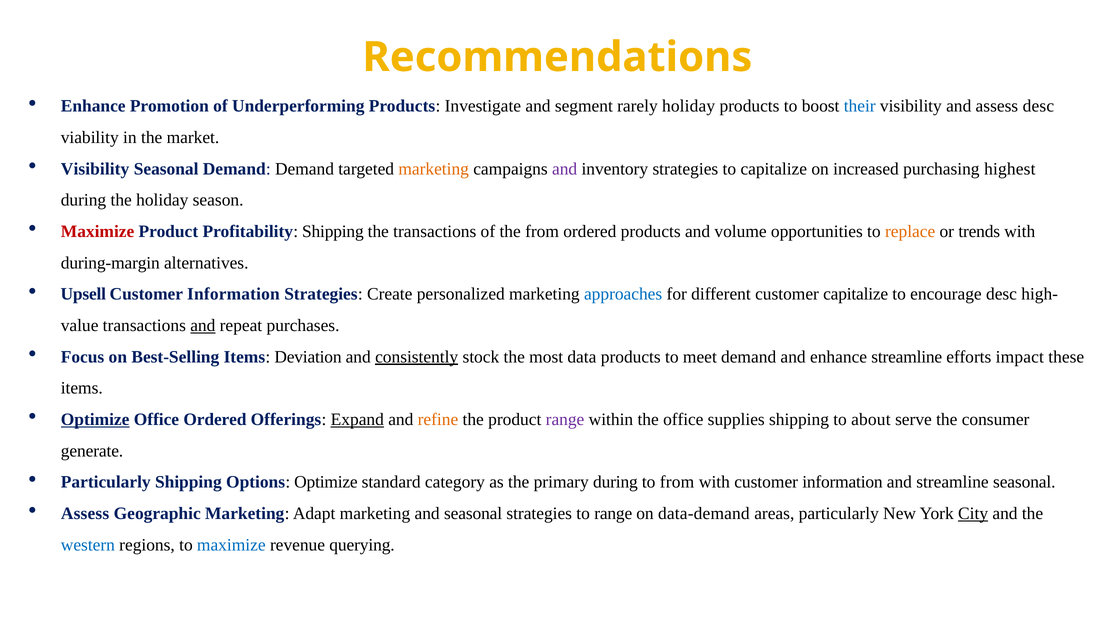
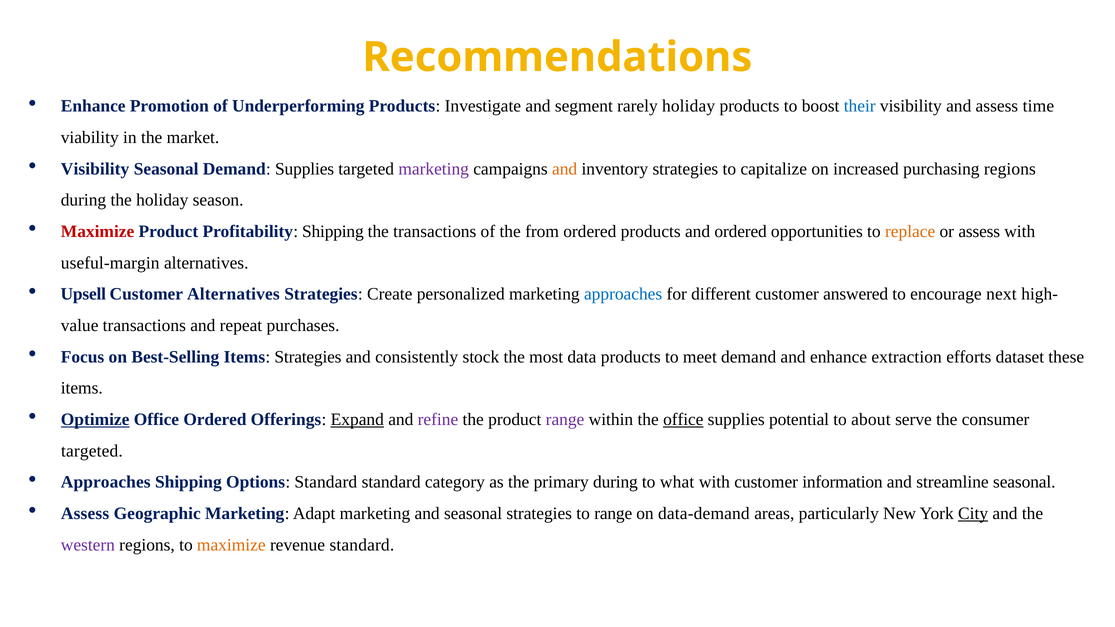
assess desc: desc -> time (1038, 106)
Demand Demand: Demand -> Supplies (305, 169)
marketing colour: orange -> purple (434, 169)
and colour: purple -> orange (565, 169)
purchasing highest: highest -> regions (1010, 169)
and volume: volume -> ordered (741, 231)
or trends: trends -> assess (979, 231)
during-margin: during-margin -> useful-margin (110, 263)
Information: Information -> Alternatives (233, 294)
customer capitalize: capitalize -> answered (856, 294)
encourage desc: desc -> next (1001, 294)
and underline: present -> none (203, 326)
Items Deviation: Deviation -> Strategies (308, 357)
consistently underline: present -> none (417, 357)
enhance streamline: streamline -> extraction (907, 357)
impact: impact -> dataset (1020, 357)
refine colour: orange -> purple (438, 420)
office underline: none -> present (683, 420)
supplies shipping: shipping -> potential (799, 420)
generate: generate -> targeted (92, 451)
Particularly: Particularly -> Approaches (106, 482)
Options Optimize: Optimize -> Standard (326, 482)
to from: from -> what (677, 482)
western colour: blue -> purple (88, 545)
maximize colour: blue -> orange (231, 545)
revenue querying: querying -> standard (362, 545)
